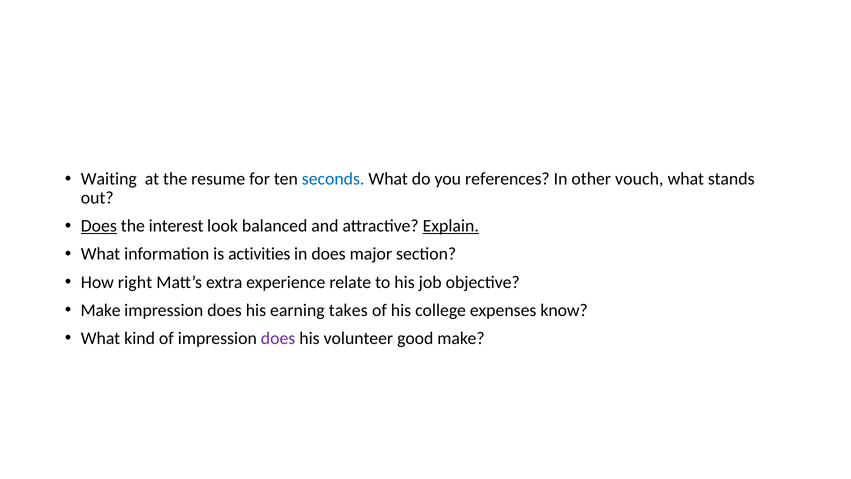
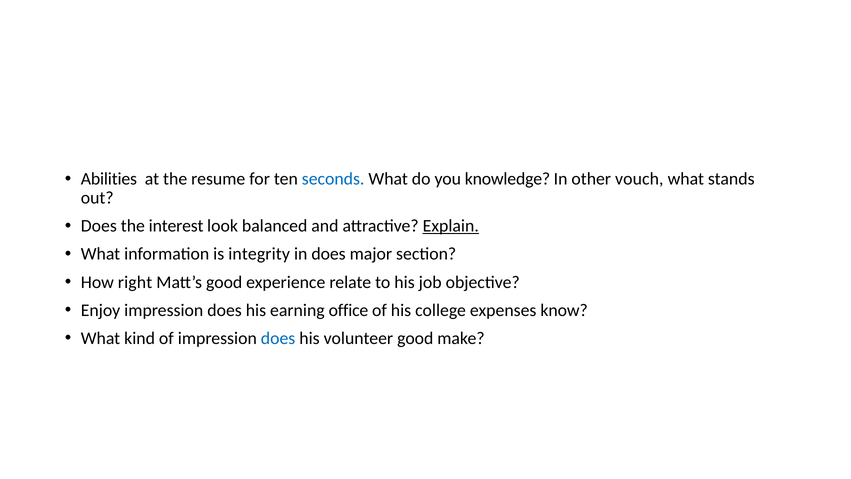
Waiting: Waiting -> Abilities (109, 179)
references: references -> knowledge (507, 179)
Does underline: present -> none (99, 226)
activities: activities -> integrity (259, 254)
Matt’s extra: extra -> good (224, 282)
Make: Make -> Enjoy (101, 310)
takes: takes -> office (348, 310)
does colour: purple -> blue (278, 338)
